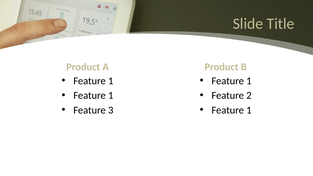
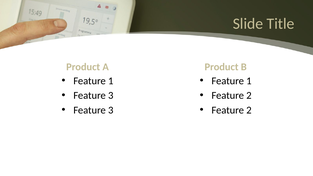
1: 1 -> 3 (111, 96)
1: 1 -> 2 (249, 110)
